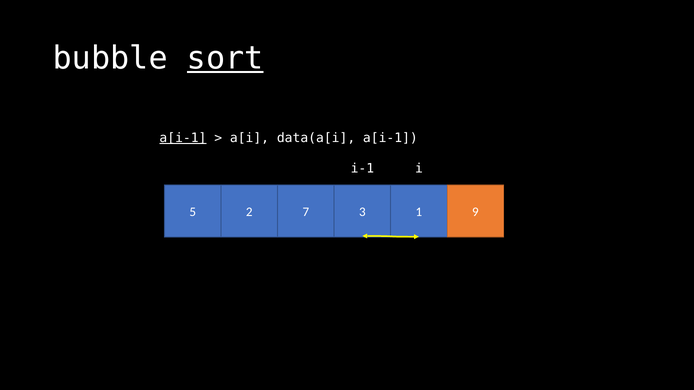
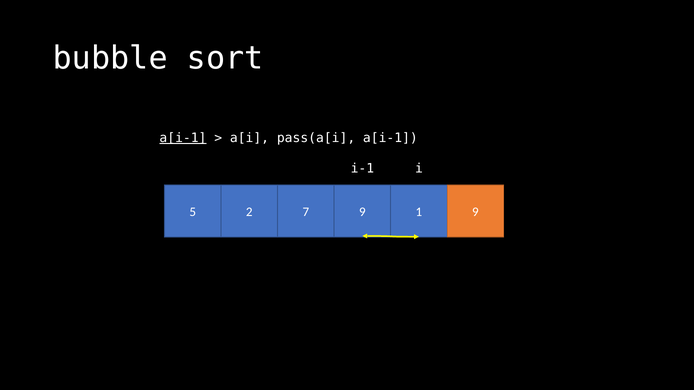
sort underline: present -> none (225, 58)
data(a[i: data(a[i -> pass(a[i (316, 138)
7 3: 3 -> 9 (362, 212)
